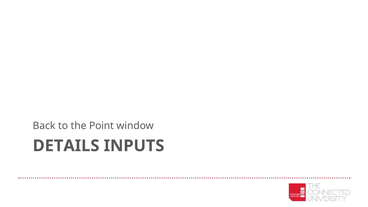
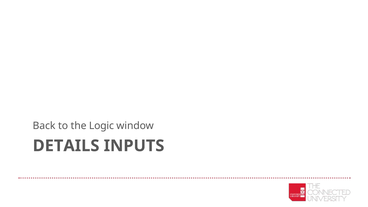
Point: Point -> Logic (101, 126)
